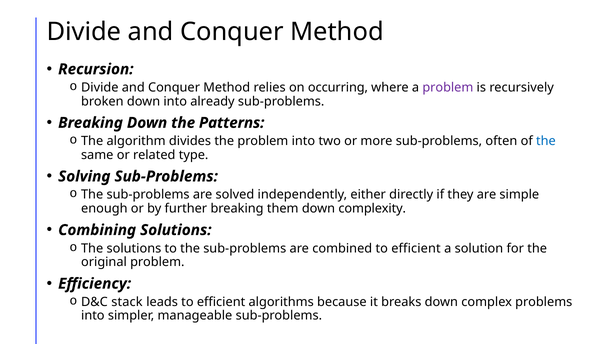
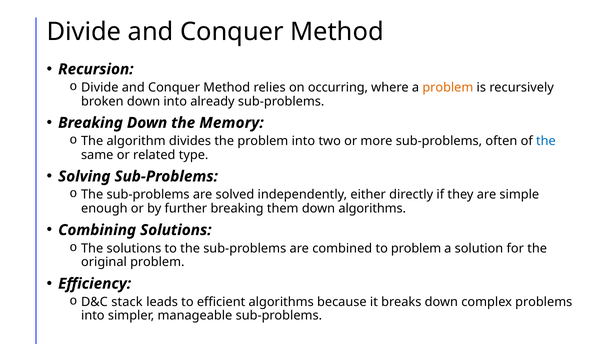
problem colour: purple -> orange (448, 88)
Patterns: Patterns -> Memory (232, 123)
down complexity: complexity -> algorithms (372, 209)
combined to efficient: efficient -> problem (416, 249)
